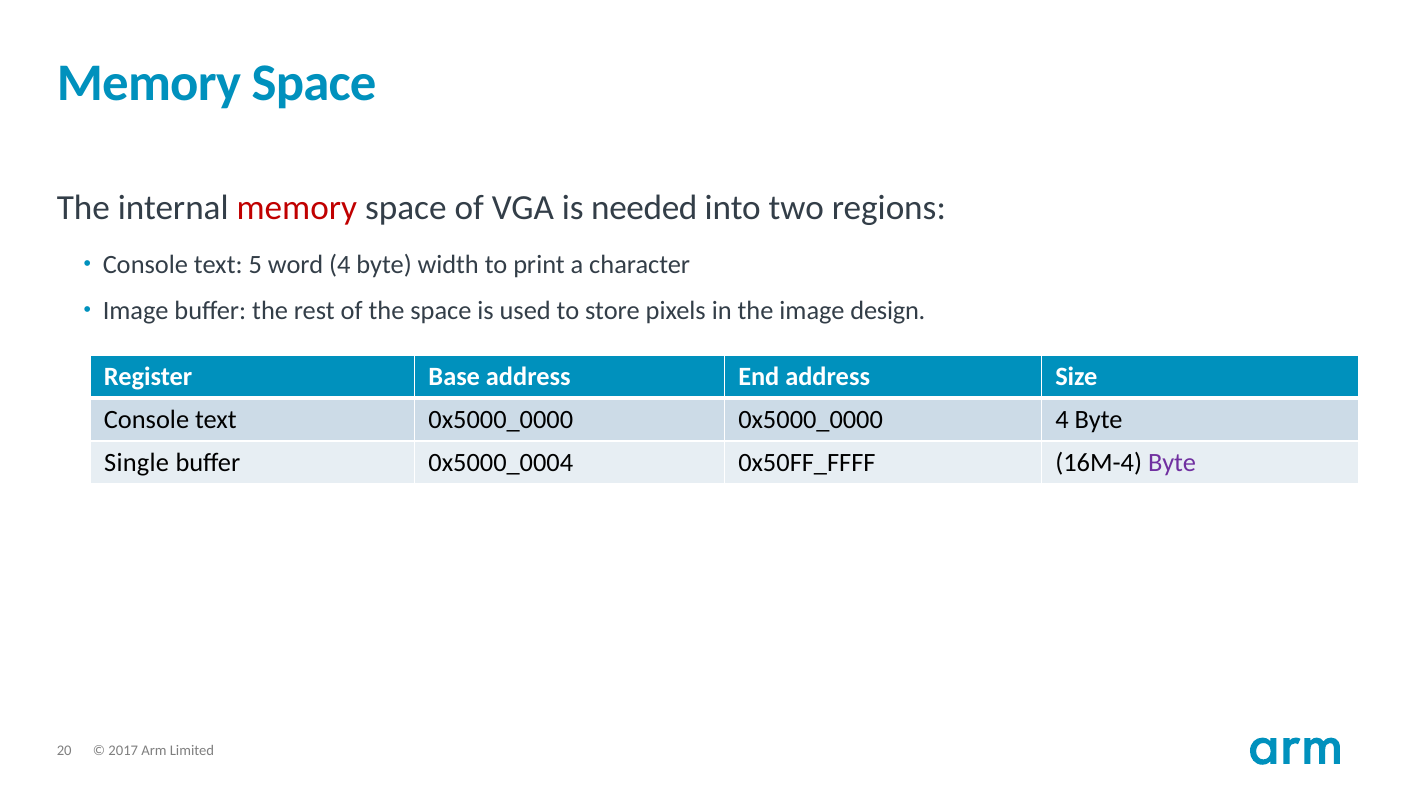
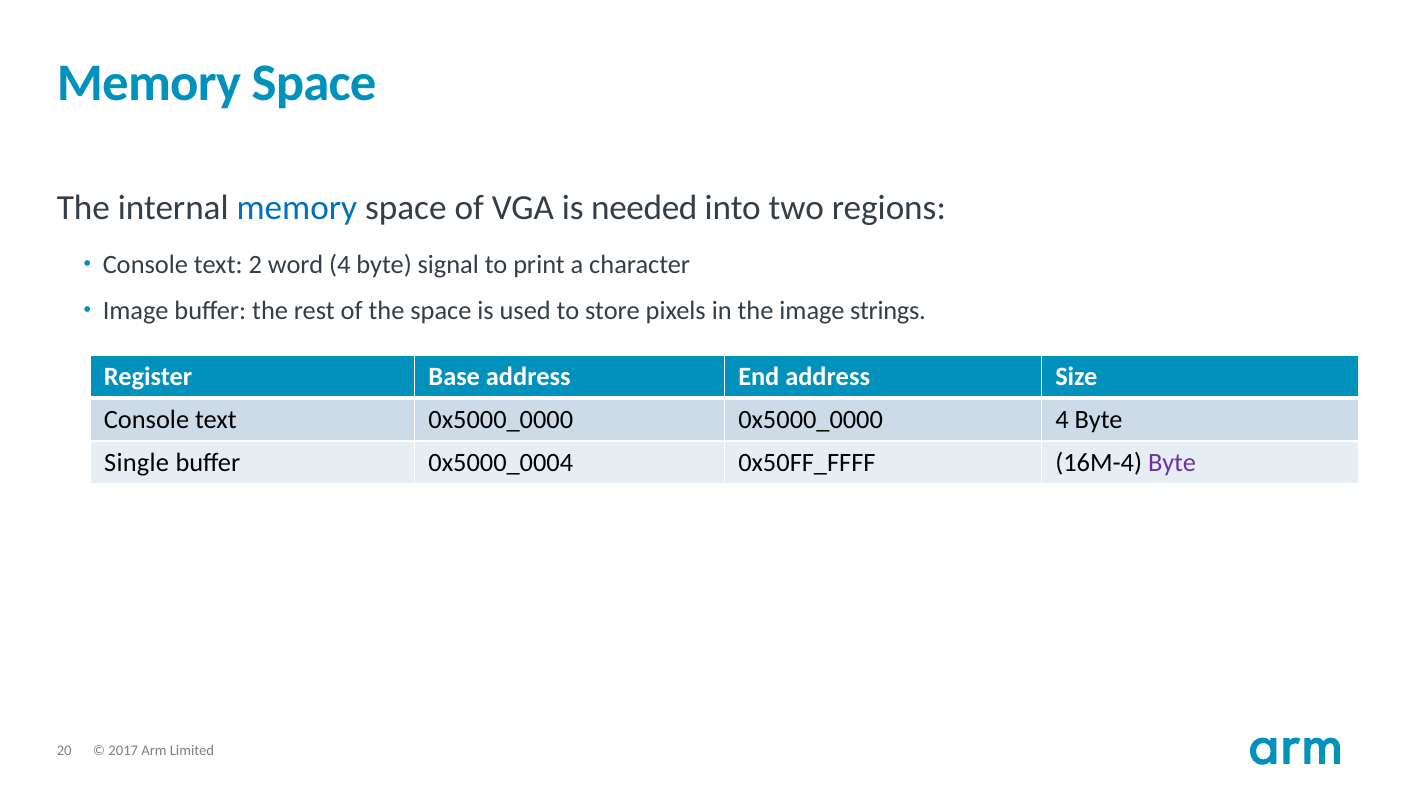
memory colour: red -> blue (297, 208)
5: 5 -> 2 (255, 265)
width: width -> signal (448, 265)
design: design -> strings (888, 311)
